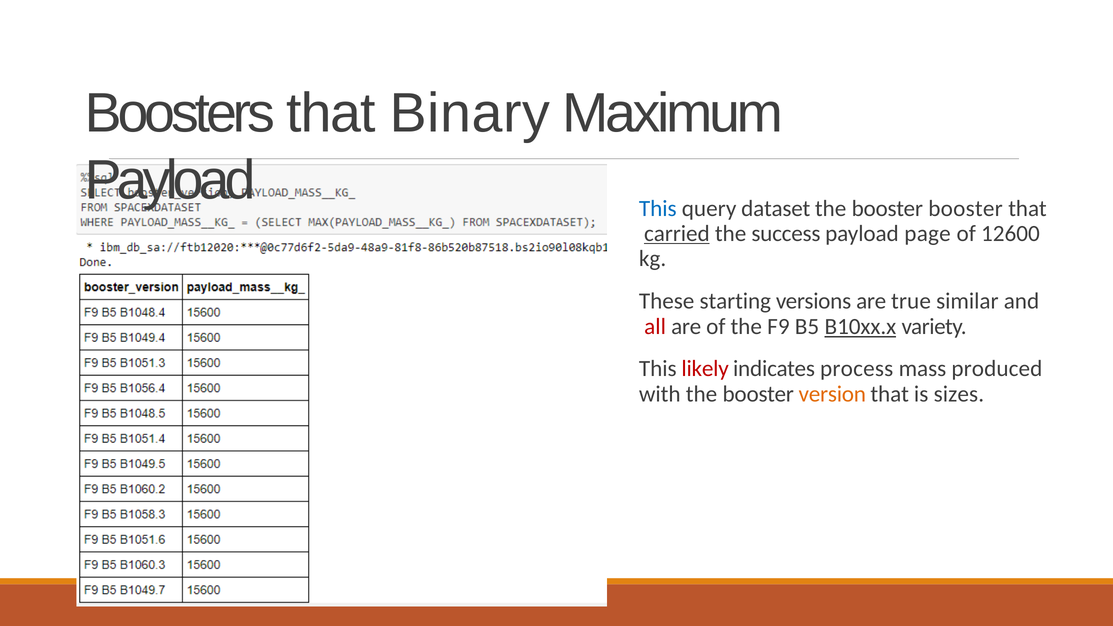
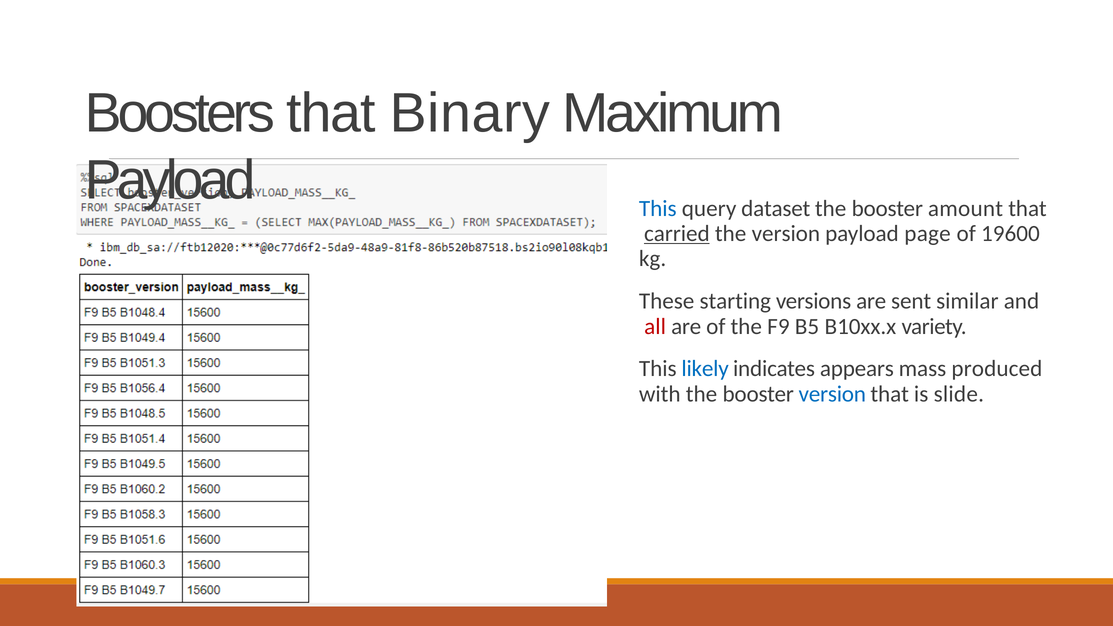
booster booster: booster -> amount (966, 209)
the success: success -> version (786, 234)
12600: 12600 -> 19600 (1010, 234)
true: true -> sent (911, 301)
B10xx.x underline: present -> none (860, 327)
likely colour: red -> blue (705, 368)
process: process -> appears (857, 368)
version colour: orange -> blue (832, 394)
sizes: sizes -> slide (959, 394)
